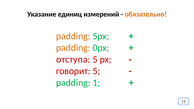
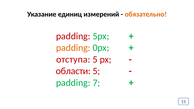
padding colour: orange -> red (73, 36)
говорит: говорит -> области (73, 71)
1: 1 -> 7 (96, 83)
